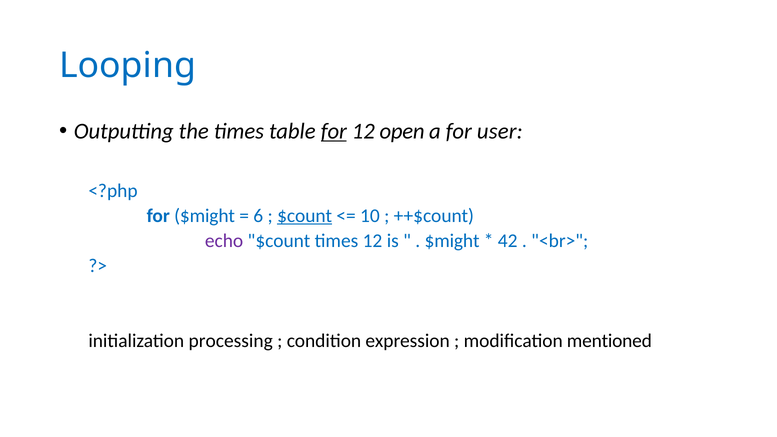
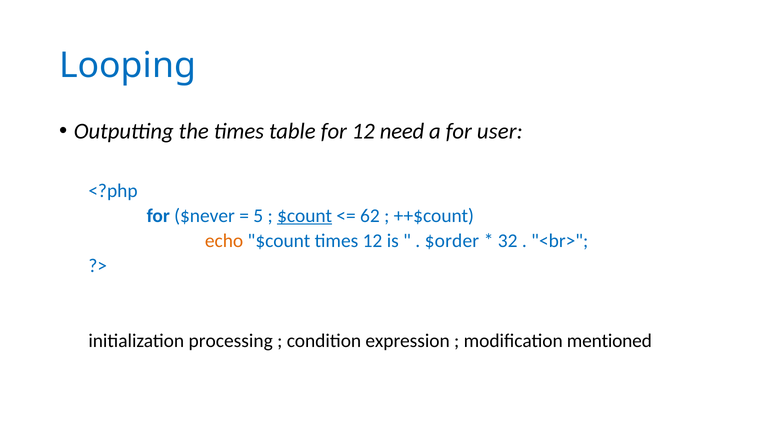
for underline: present -> none (334, 131)
open: open -> need (402, 131)
for $might: $might -> $never (205, 216)
6: 6 -> 5 (258, 216)
10: 10 -> 62 (370, 216)
echo colour: purple -> orange (224, 241)
$might: $might -> $order (452, 241)
42: 42 -> 32 (508, 241)
